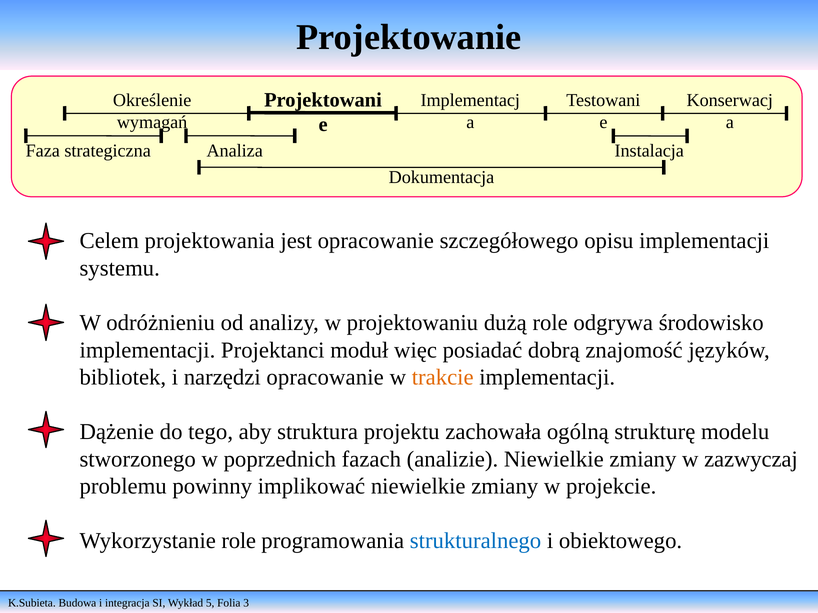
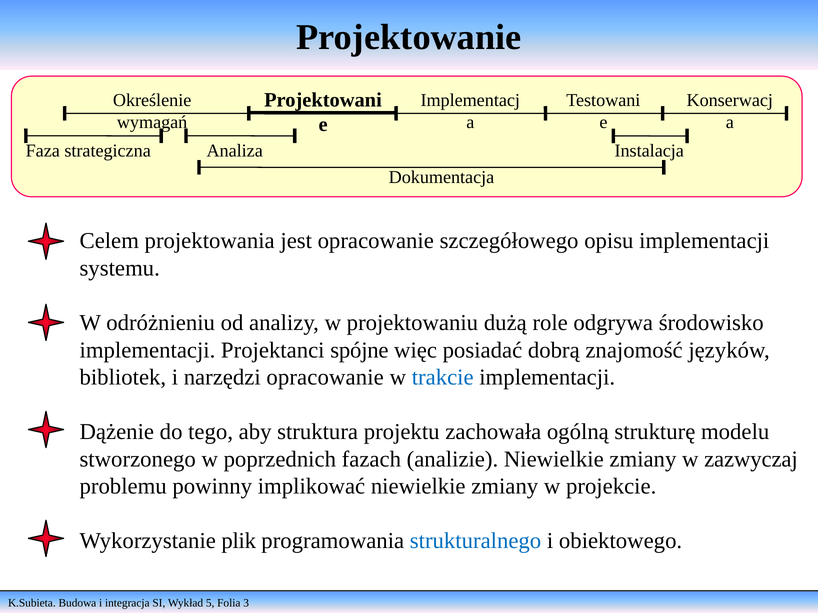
moduł: moduł -> spójne (359, 350)
trakcie colour: orange -> blue (443, 378)
Wykorzystanie role: role -> plik (239, 541)
